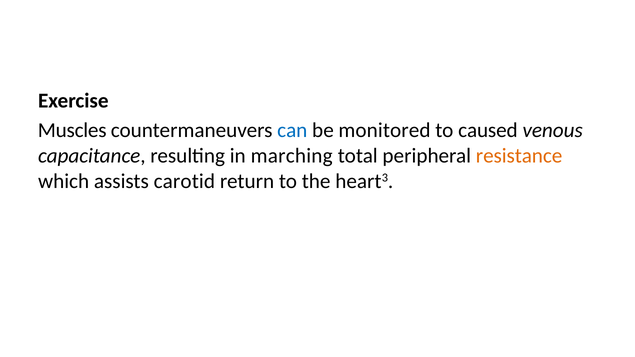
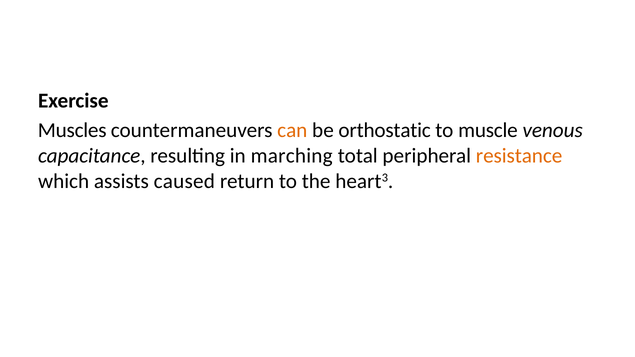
can colour: blue -> orange (292, 130)
monitored: monitored -> orthostatic (385, 130)
caused: caused -> muscle (488, 130)
carotid: carotid -> caused (184, 181)
